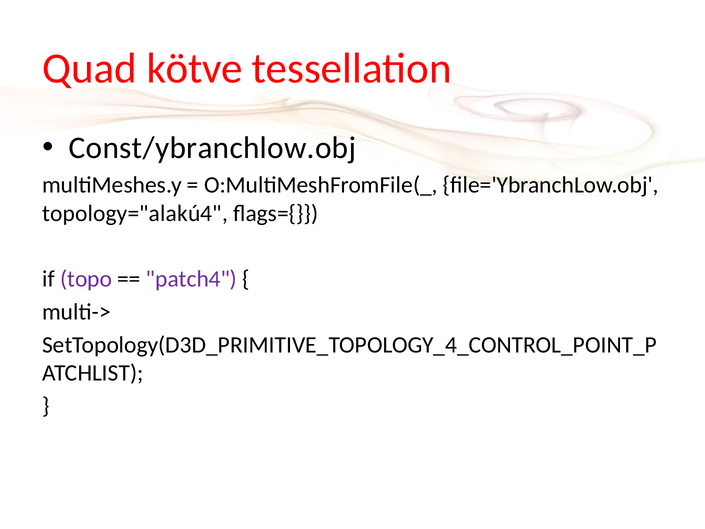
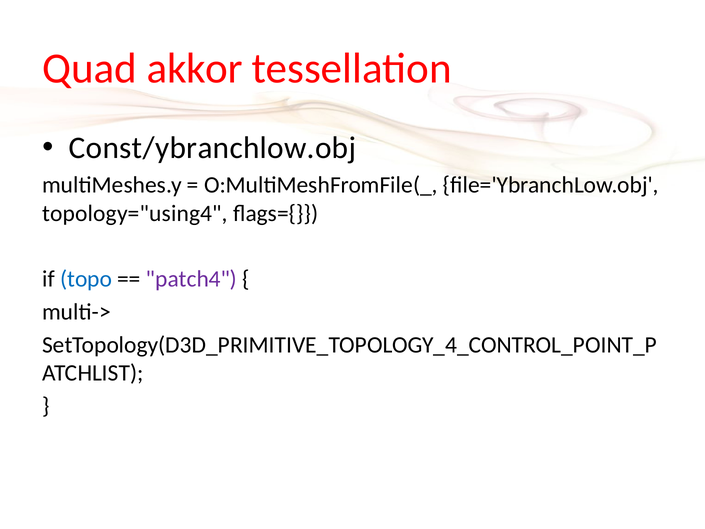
kötve: kötve -> akkor (195, 68)
topology="alakú4: topology="alakú4 -> topology="using4 (135, 213)
topo colour: purple -> blue (86, 279)
